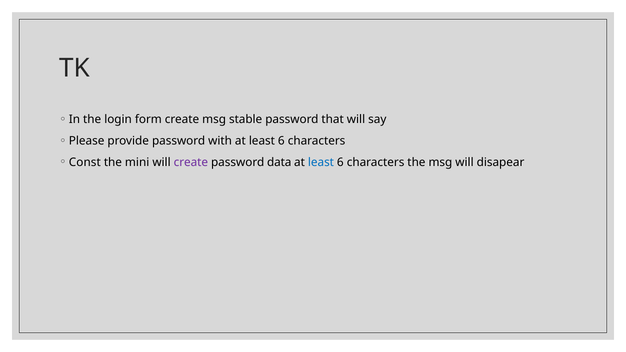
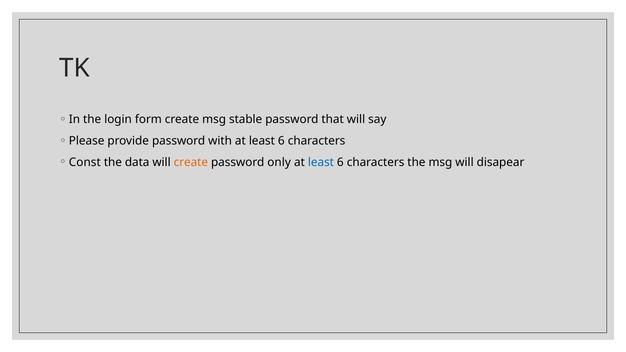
mini: mini -> data (137, 162)
create colour: purple -> orange (191, 162)
data: data -> only (279, 162)
